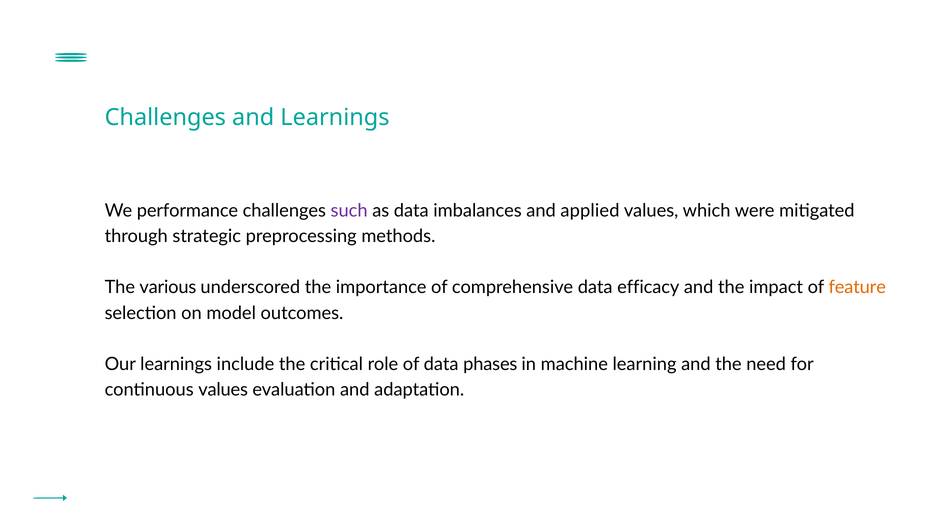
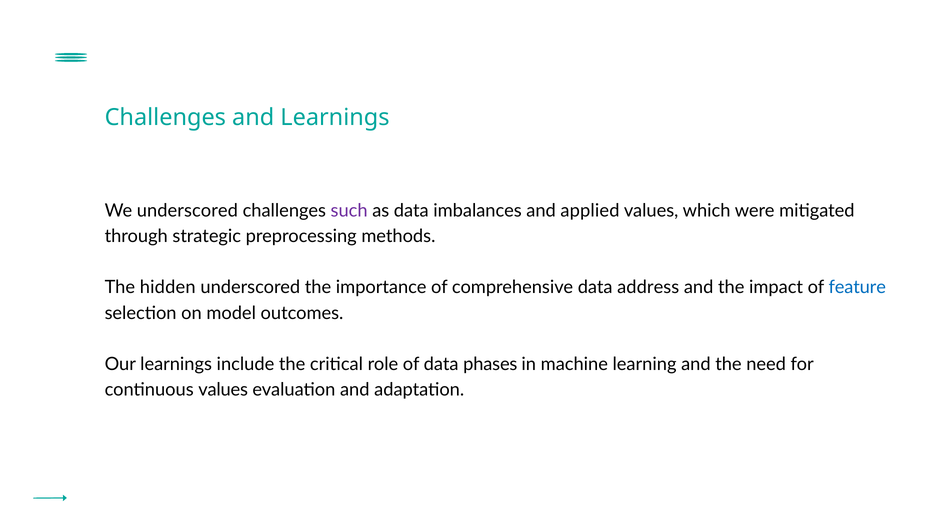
We performance: performance -> underscored (187, 210)
various: various -> hidden (168, 287)
efficacy: efficacy -> address (648, 287)
feature colour: orange -> blue (857, 287)
